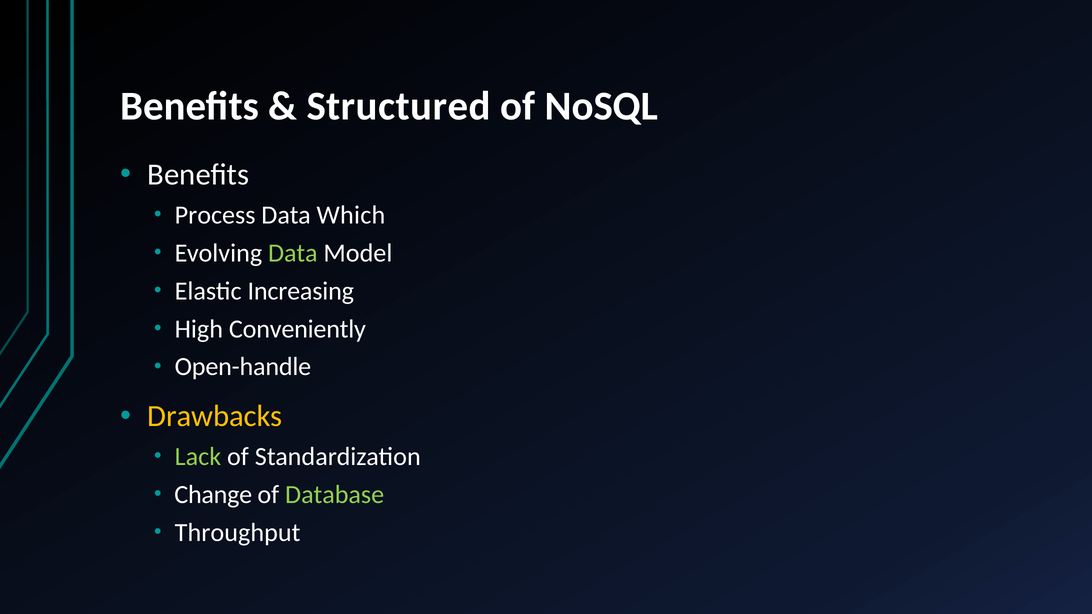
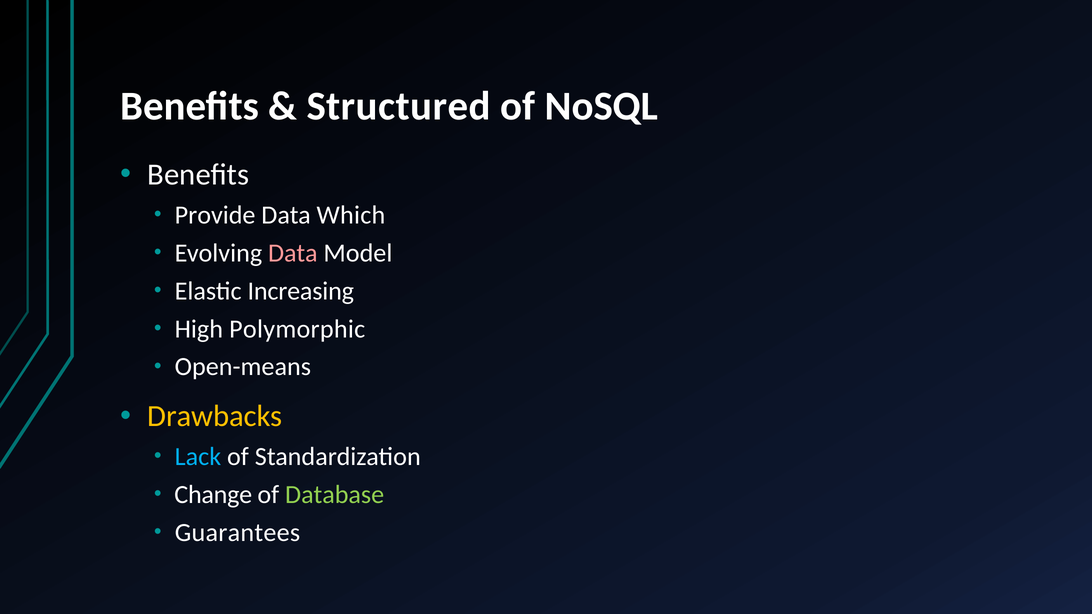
Process: Process -> Provide (215, 215)
Data colour: light green -> pink (293, 253)
Conveniently: Conveniently -> Polymorphic (297, 329)
Open-handle: Open-handle -> Open-means (243, 367)
Lack colour: light green -> light blue (198, 457)
Throughput: Throughput -> Guarantees (237, 533)
